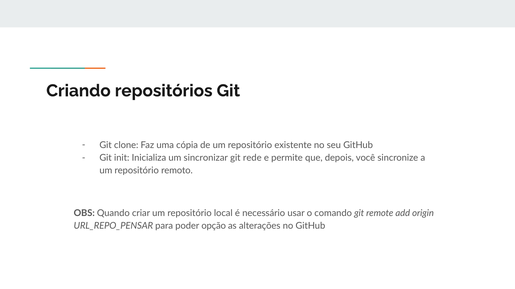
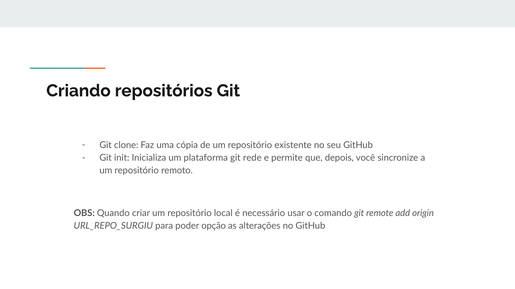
sincronizar: sincronizar -> plataforma (206, 158)
URL_REPO_PENSAR: URL_REPO_PENSAR -> URL_REPO_SURGIU (113, 226)
